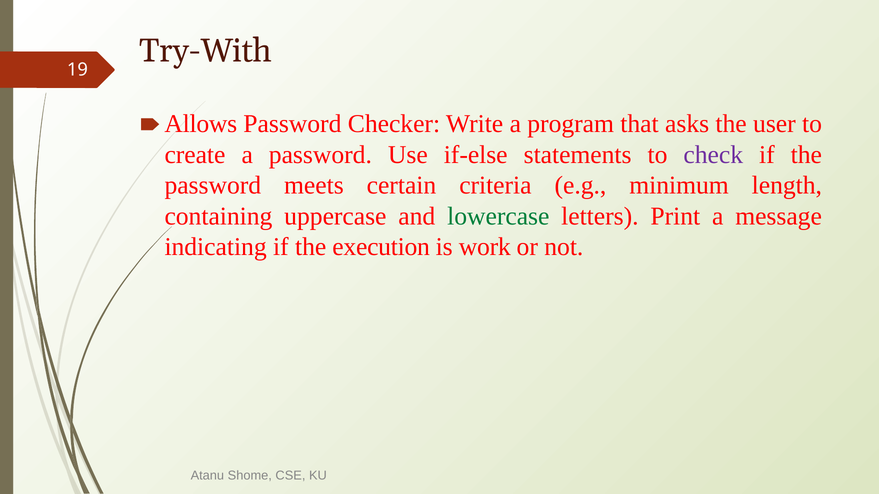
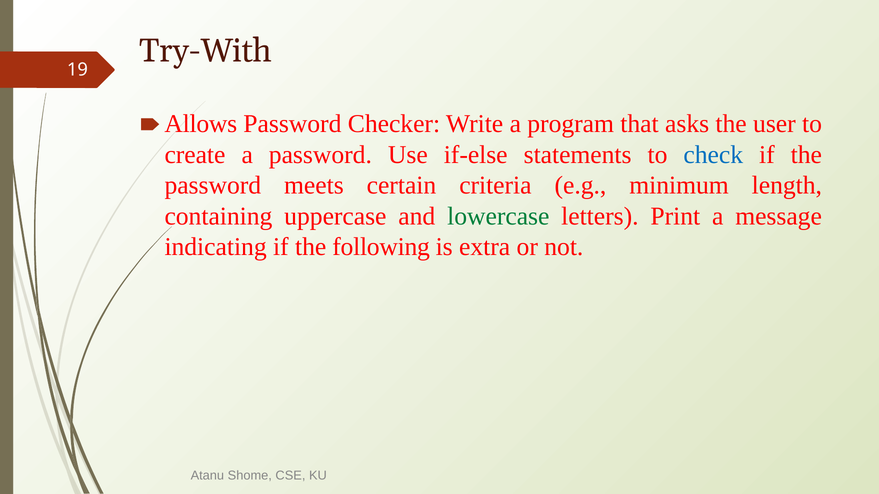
check colour: purple -> blue (713, 155)
execution: execution -> following (381, 247)
work: work -> extra (485, 247)
